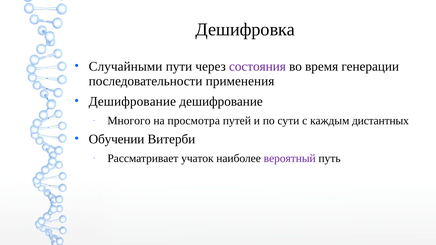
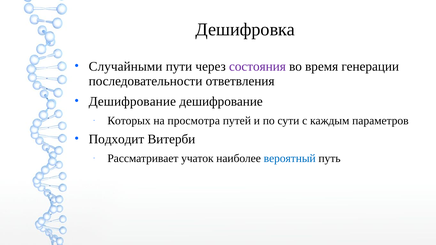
применения: применения -> ответвления (240, 81)
Многого: Многого -> Которых (129, 121)
дистантных: дистантных -> параметров (380, 121)
Обучении: Обучении -> Подходит (116, 139)
вероятный colour: purple -> blue (290, 159)
